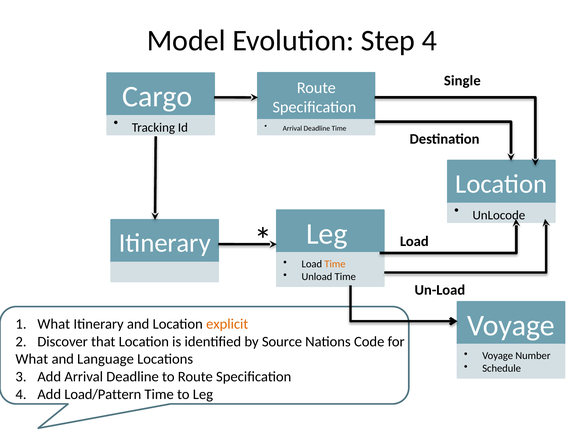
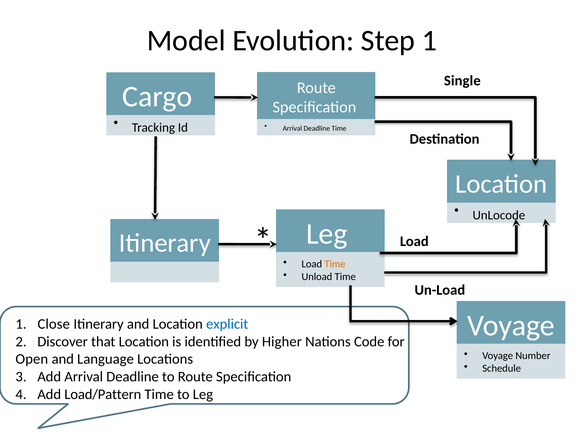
Step 4: 4 -> 1 (429, 41)
What: What -> Close (54, 324)
explicit colour: orange -> blue (227, 324)
Source: Source -> Higher (282, 342)
What: What -> Open (32, 359)
